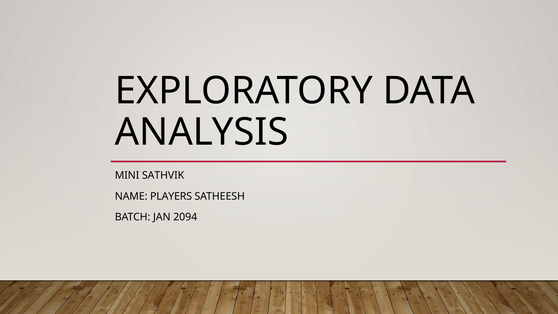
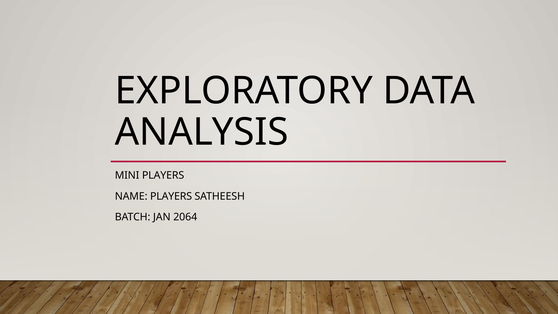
MINI SATHVIK: SATHVIK -> PLAYERS (163, 175)
2094: 2094 -> 2064 (185, 217)
